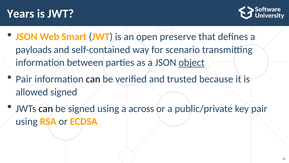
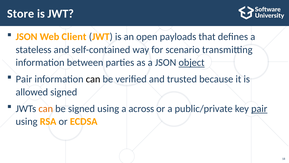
Years: Years -> Store (21, 14)
Smart: Smart -> Client (74, 37)
preserve: preserve -> payloads (178, 37)
payloads: payloads -> stateless (34, 50)
can colour: black -> orange (46, 108)
pair underline: none -> present (259, 108)
